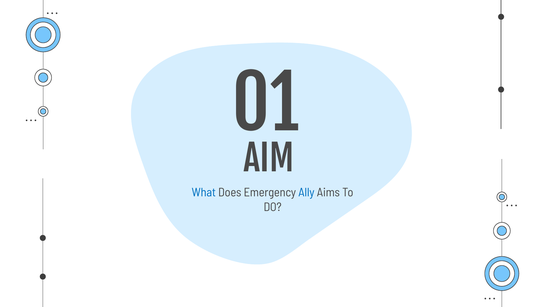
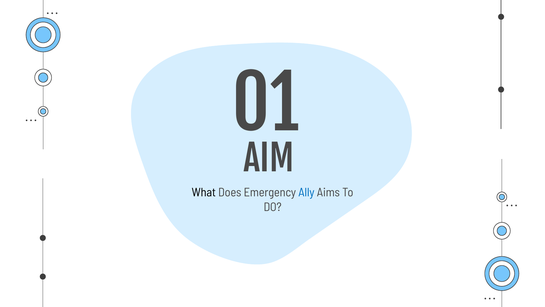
What colour: blue -> black (204, 192)
